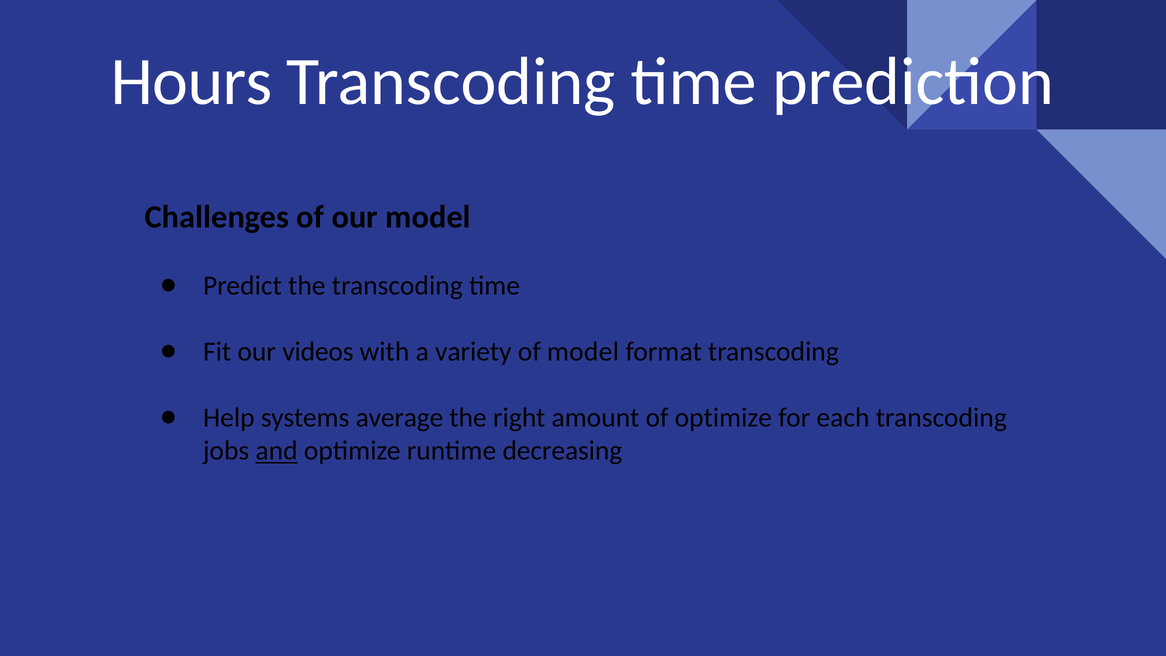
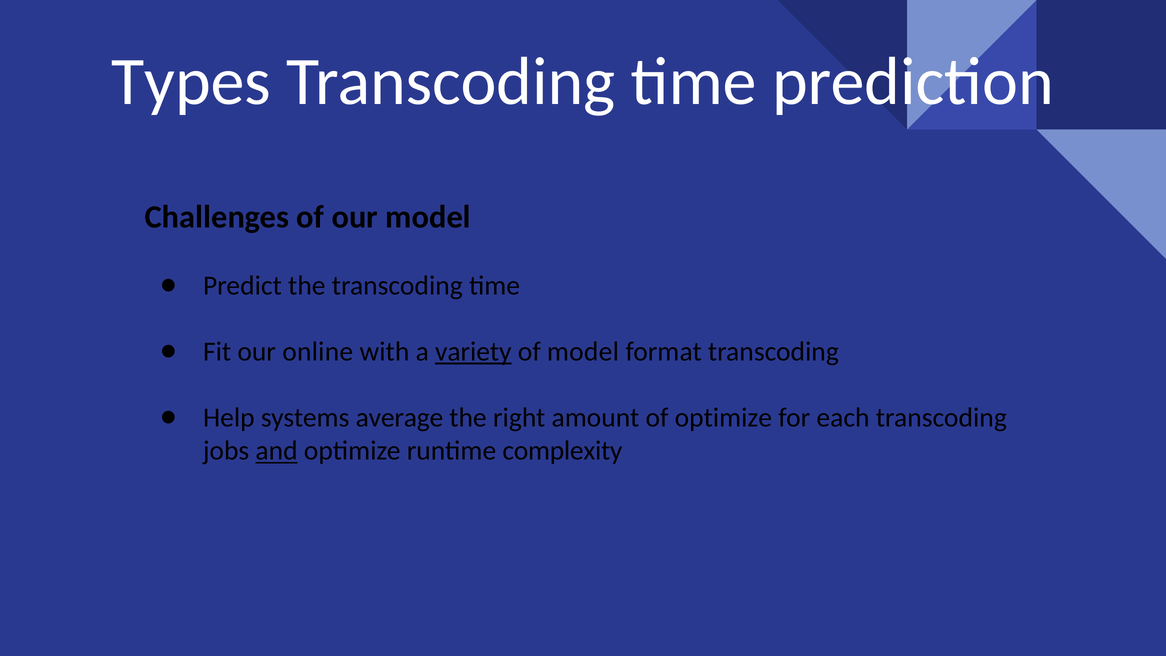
Hours: Hours -> Types (191, 82)
videos: videos -> online (318, 352)
variety underline: none -> present (473, 352)
decreasing: decreasing -> complexity (562, 451)
